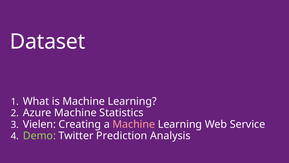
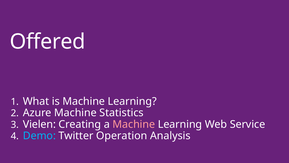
Dataset: Dataset -> Offered (48, 42)
Demo colour: light green -> light blue (39, 135)
Prediction: Prediction -> Operation (122, 135)
